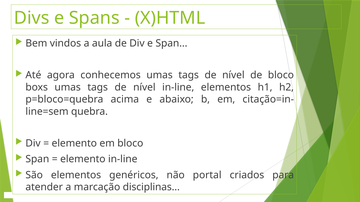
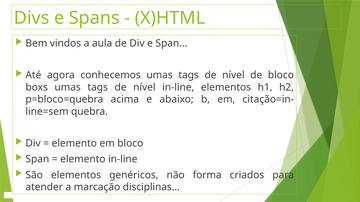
portal: portal -> forma (207, 175)
